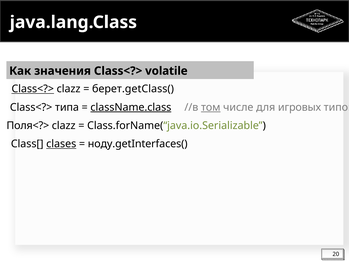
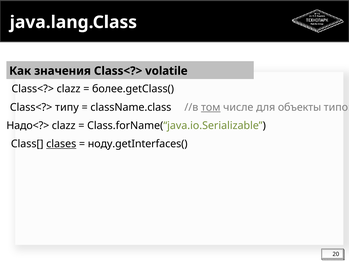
Class<?> underline: present -> none (33, 89)
берет.getClass(: берет.getClass( -> более.getClass( (133, 89)
типа: типа -> типу (67, 107)
className.class underline: present -> none (131, 107)
игровых: игровых -> объекты (300, 107)
Поля<?>: Поля<?> -> Надо<?> (28, 125)
